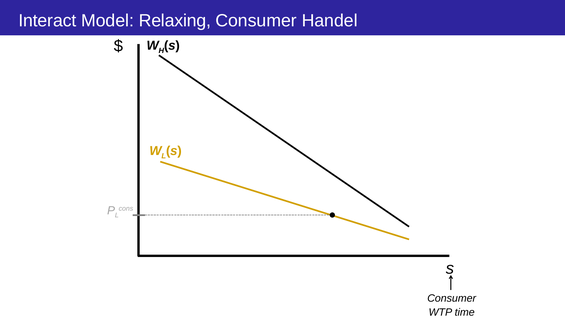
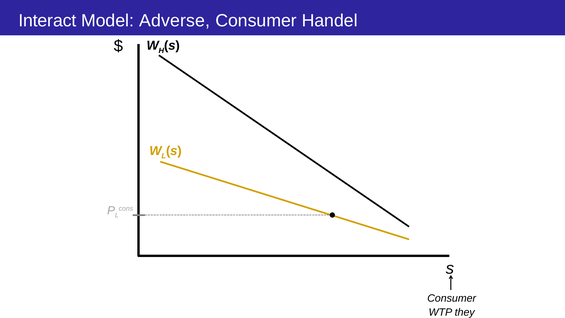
Relaxing: Relaxing -> Adverse (175, 21)
time: time -> they (465, 312)
